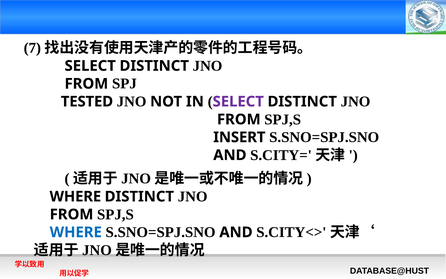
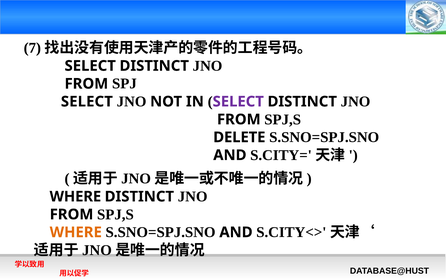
TESTED: TESTED -> SELECT (87, 101)
INSERT: INSERT -> DELETE (239, 137)
WHERE colour: blue -> orange (76, 232)
